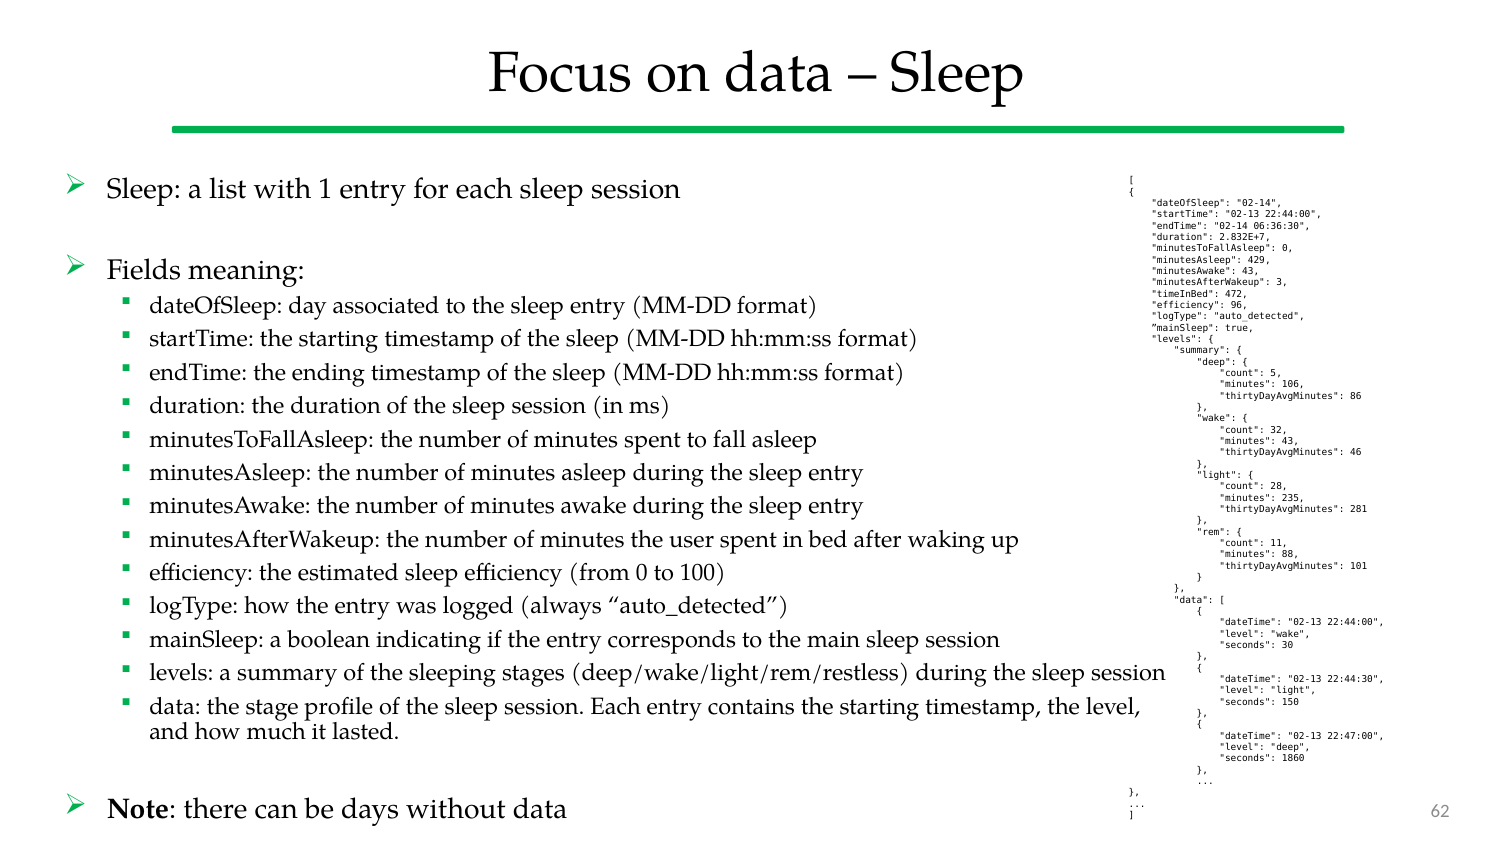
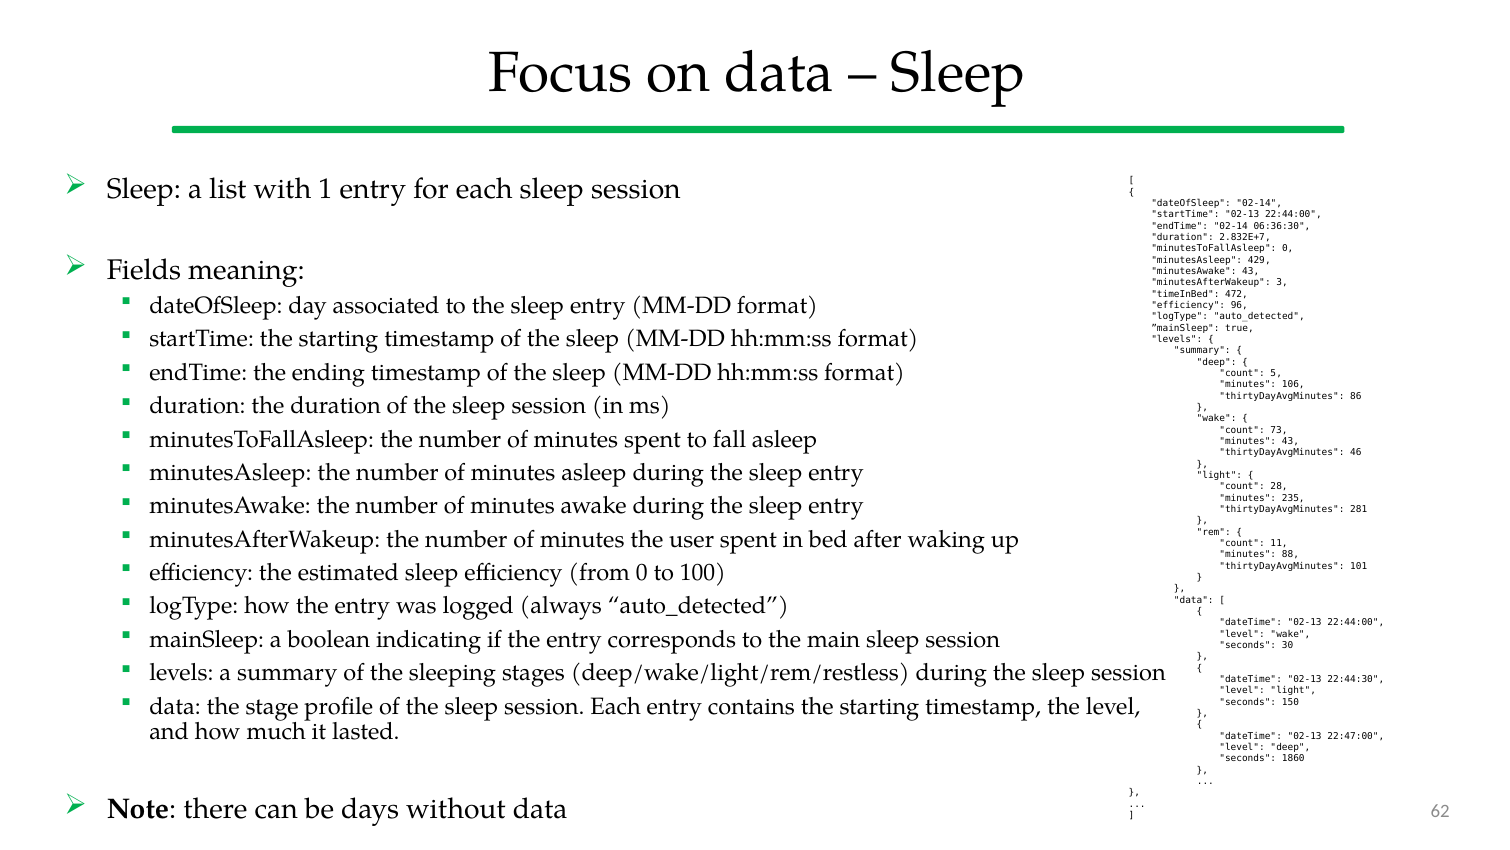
32: 32 -> 73 (1279, 430)
